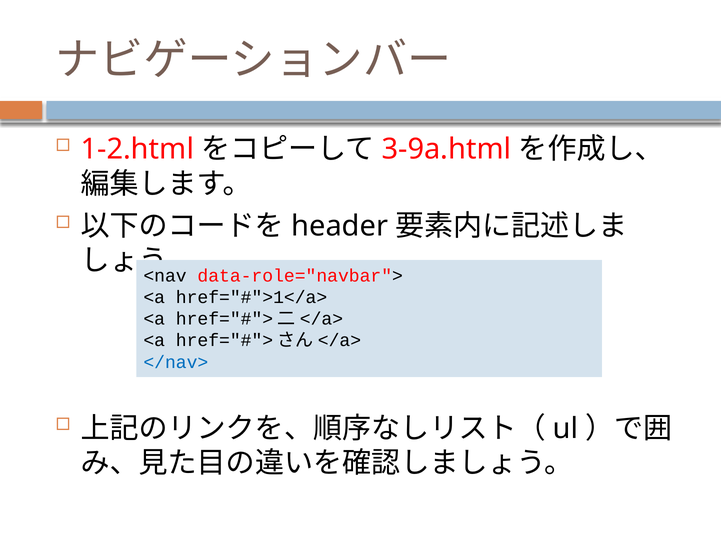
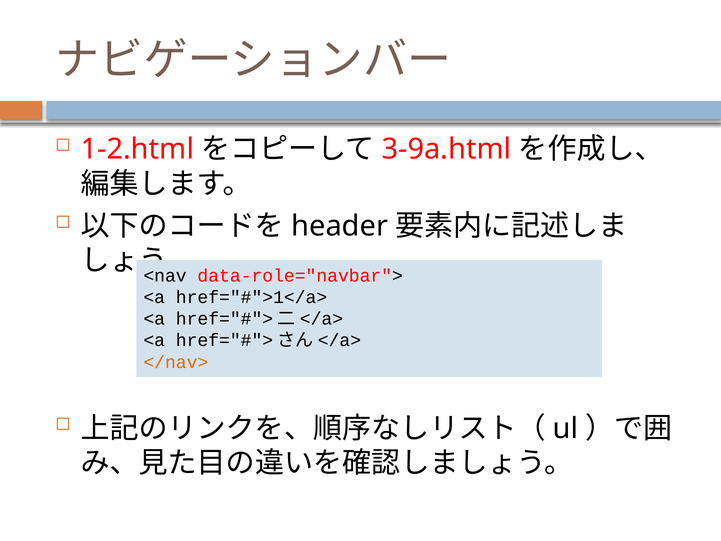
</nav> colour: blue -> orange (176, 362)
